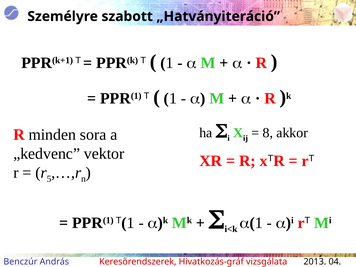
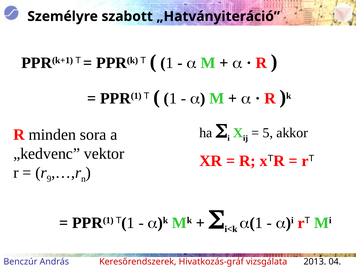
8: 8 -> 5 (268, 133)
5: 5 -> 9 (49, 179)
